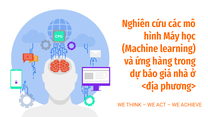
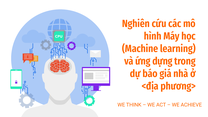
hàng: hàng -> dựng (162, 61)
